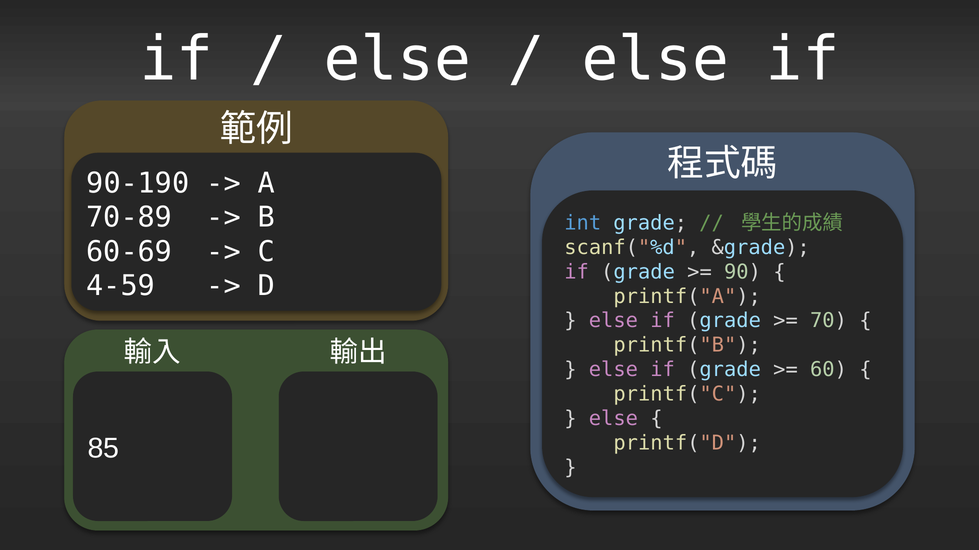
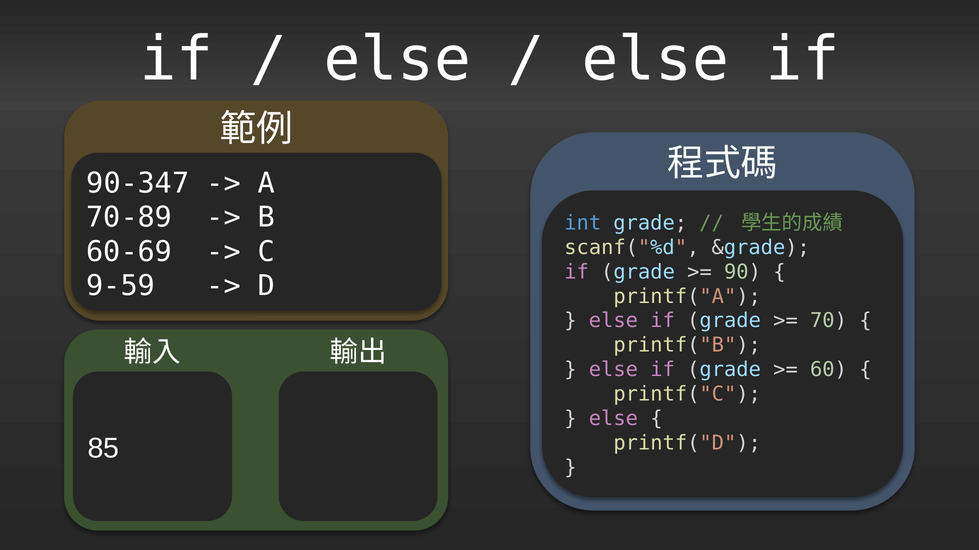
90-190: 90-190 -> 90-347 (138, 183)
4-59: 4-59 -> 9-59 (121, 286)
